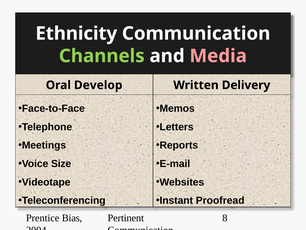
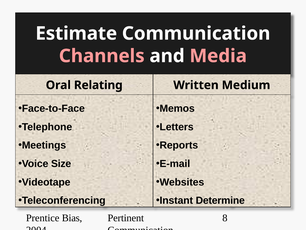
Ethnicity: Ethnicity -> Estimate (76, 33)
Channels colour: light green -> pink (102, 56)
Develop: Develop -> Relating (98, 85)
Delivery: Delivery -> Medium (246, 85)
Proofread: Proofread -> Determine (220, 200)
